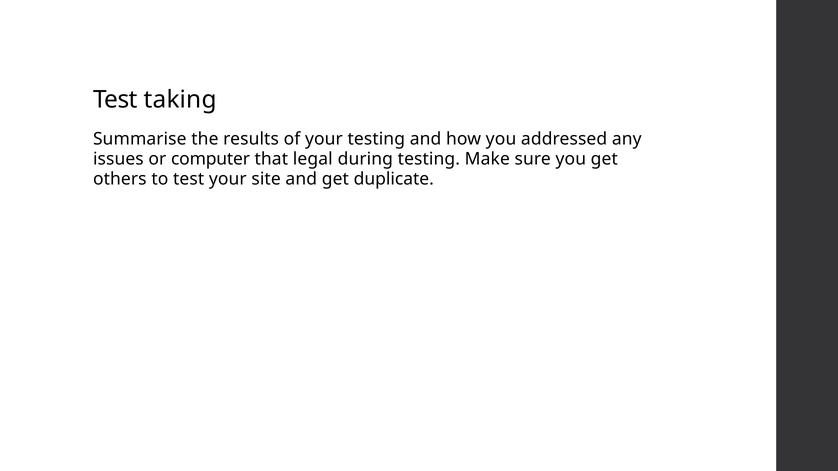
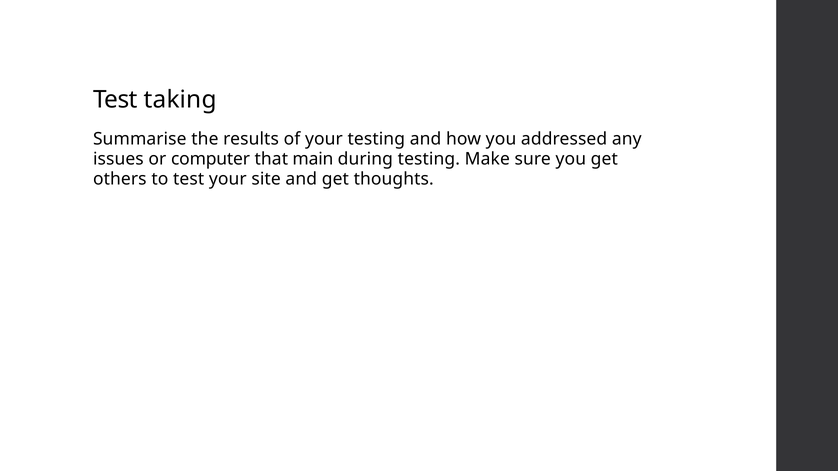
legal: legal -> main (313, 159)
duplicate: duplicate -> thoughts (394, 179)
